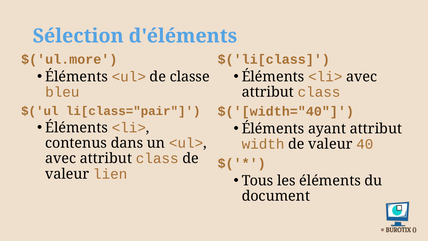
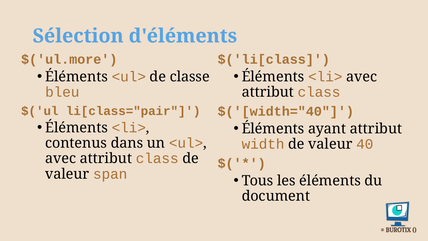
lien: lien -> span (110, 174)
